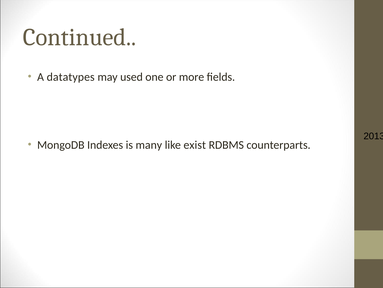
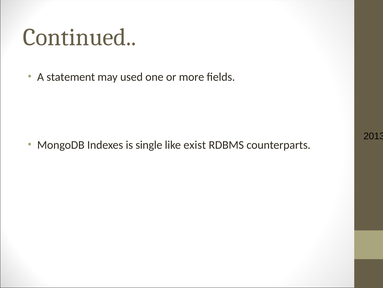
datatypes: datatypes -> statement (71, 77)
many: many -> single (149, 145)
